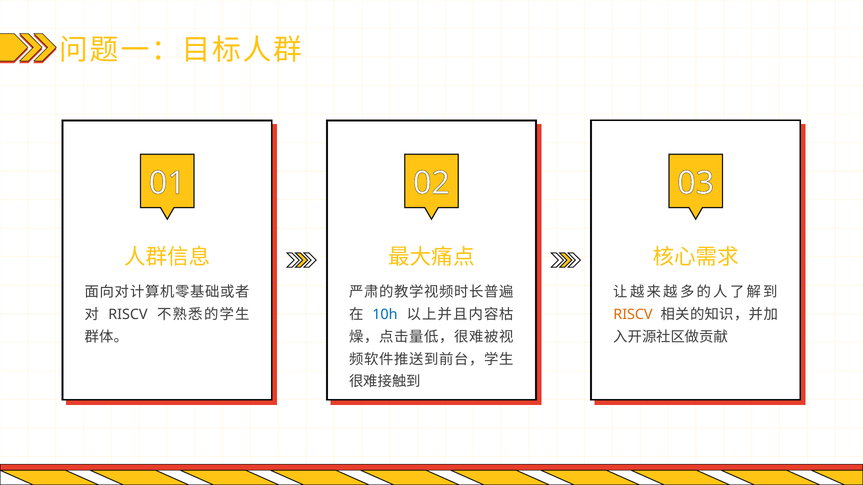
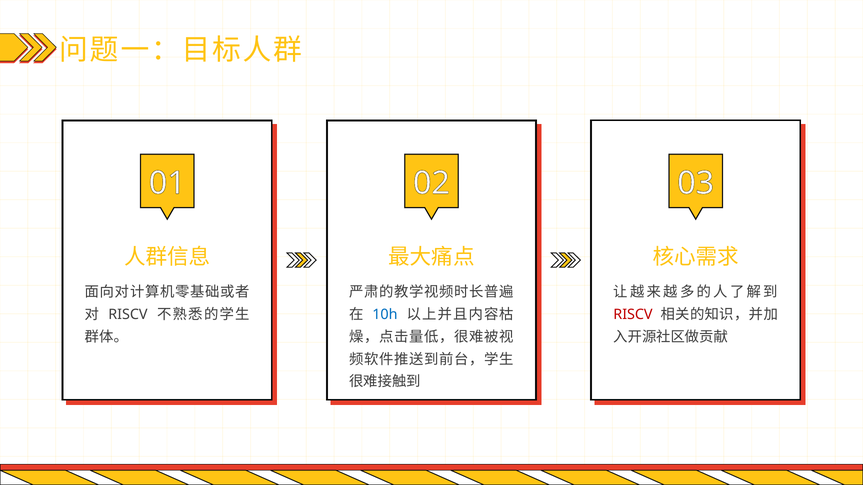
RISCV colour: orange -> red (633, 315)
